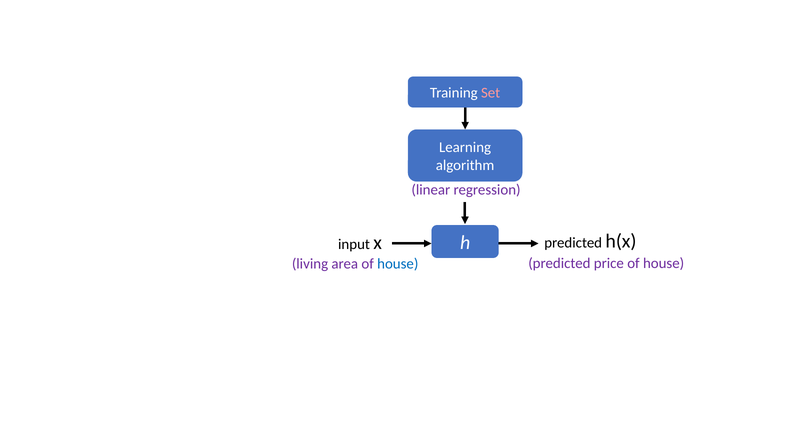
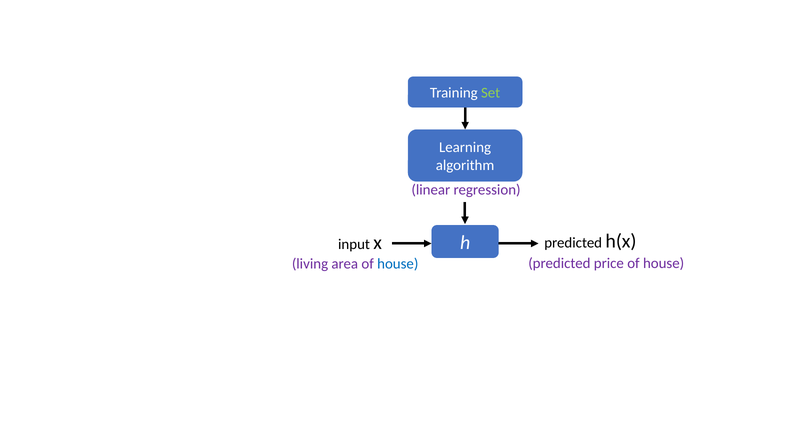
Set colour: pink -> light green (491, 93)
